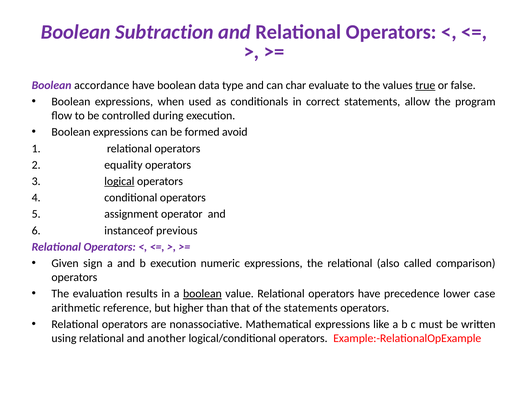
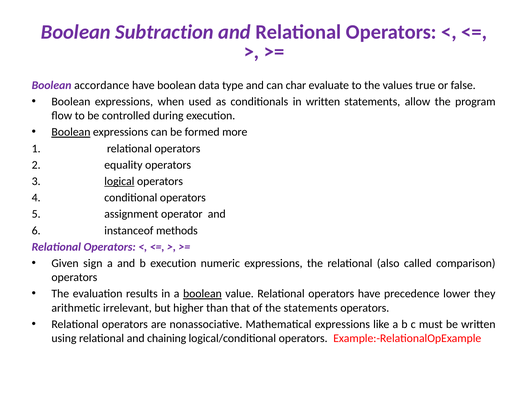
true underline: present -> none (425, 85)
in correct: correct -> written (323, 102)
Boolean underline: none -> present (71, 132)
avoid: avoid -> more (235, 132)
previous: previous -> methods (177, 231)
case: case -> they (485, 294)
reference: reference -> irrelevant (127, 308)
another: another -> chaining (167, 338)
